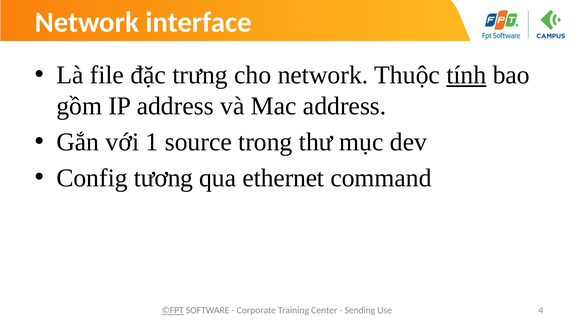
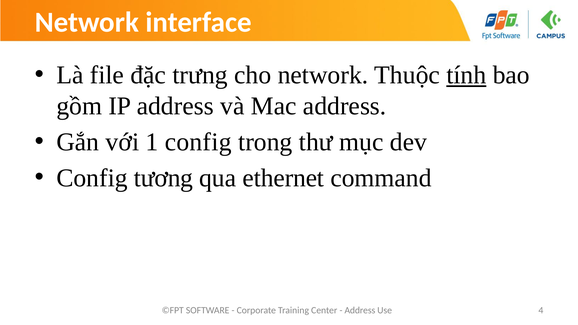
1 source: source -> config (198, 142)
©FPT underline: present -> none (173, 311)
Sending: Sending -> Address (360, 311)
